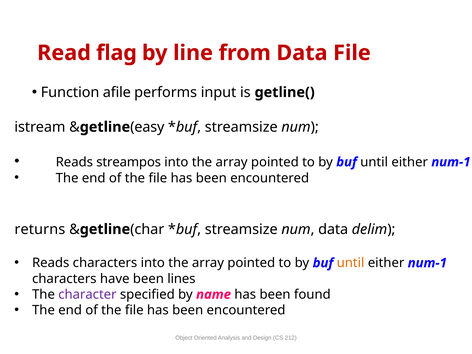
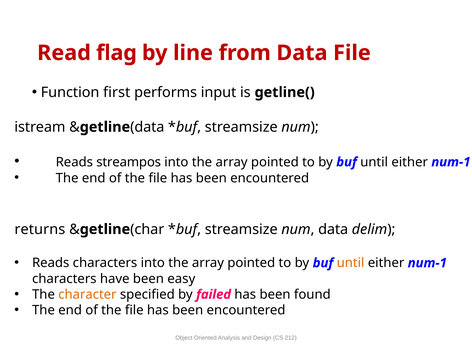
afile: afile -> first (117, 92)
easy: easy -> data (147, 127)
lines: lines -> easy (181, 279)
character colour: purple -> orange (87, 294)
name: name -> failed (214, 294)
